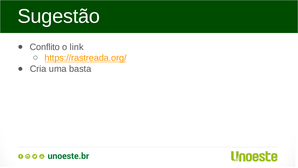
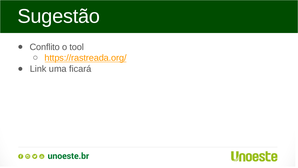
link: link -> tool (77, 47)
Cria: Cria -> Link (38, 69)
basta: basta -> ficará (80, 69)
